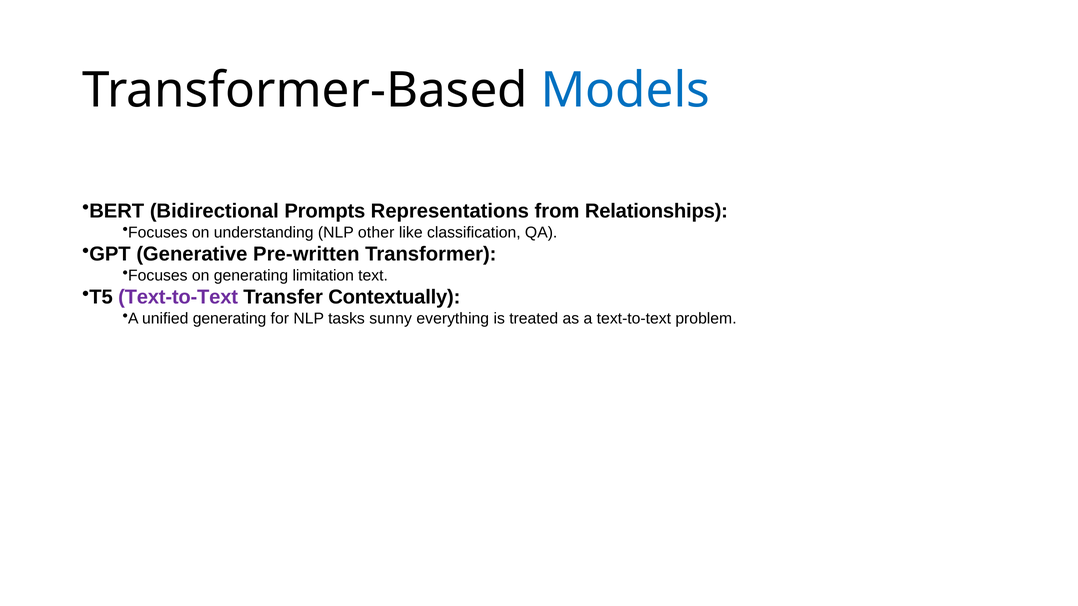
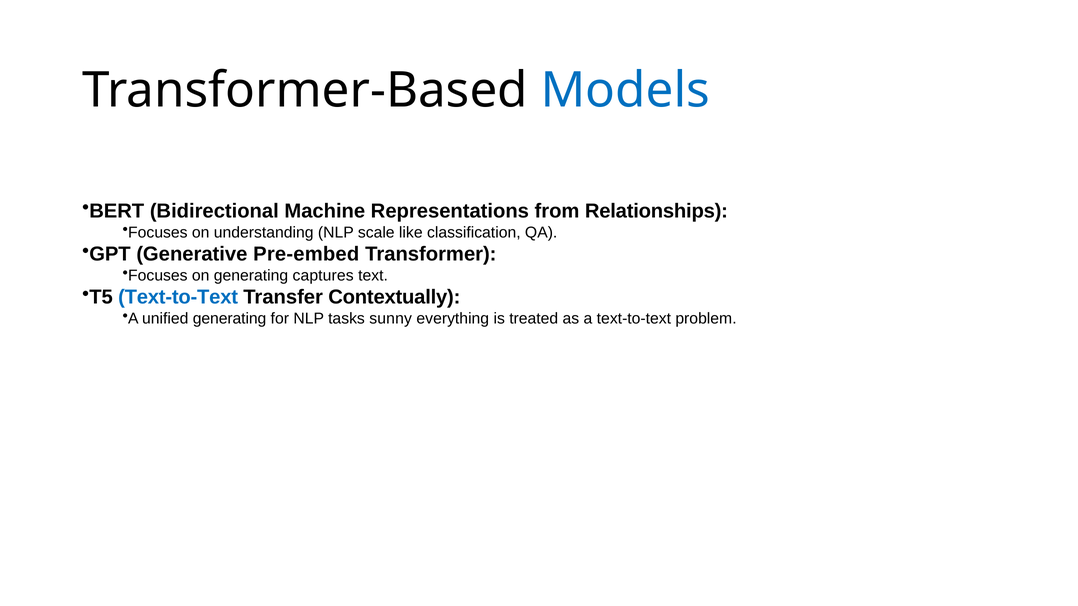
Prompts: Prompts -> Machine (325, 211)
other: other -> scale (376, 232)
Pre-written: Pre-written -> Pre-embed (306, 254)
limitation: limitation -> captures (323, 276)
Text-to-Text colour: purple -> blue (178, 298)
